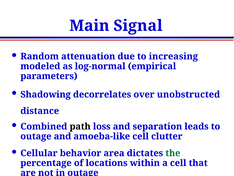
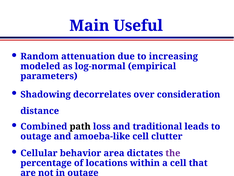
Signal: Signal -> Useful (138, 26)
unobstructed: unobstructed -> consideration (189, 94)
separation: separation -> traditional (157, 126)
the colour: green -> purple (173, 153)
